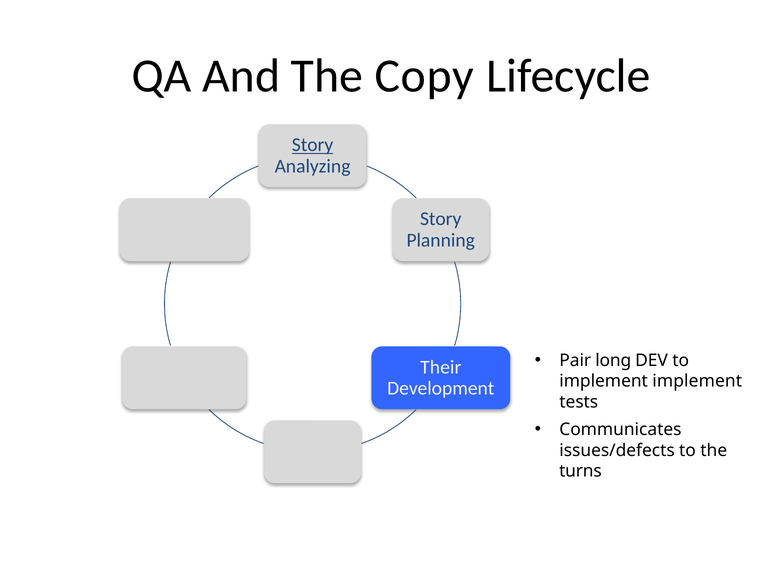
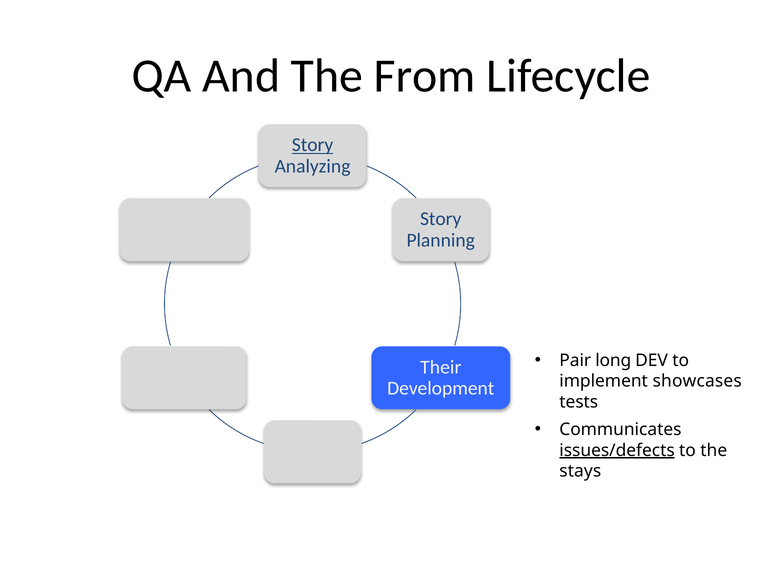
Copy: Copy -> From (425, 76)
implement implement: implement -> showcases (697, 381)
issues/defects underline: none -> present (617, 450)
turns: turns -> stays (580, 471)
